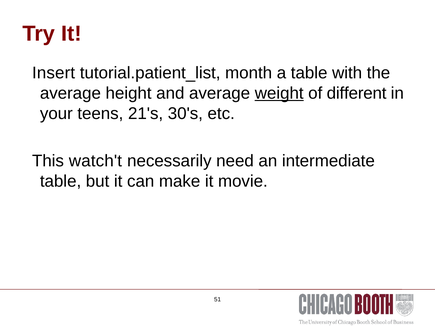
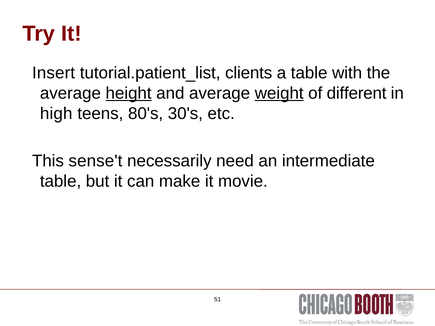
month: month -> clients (249, 73)
height underline: none -> present (129, 93)
your: your -> high (56, 114)
21's: 21's -> 80's (146, 114)
watch't: watch't -> sense't (95, 161)
